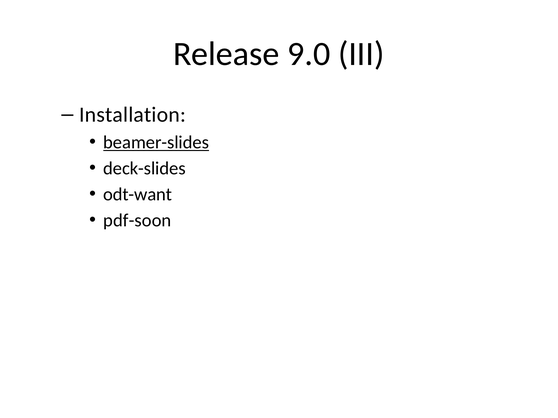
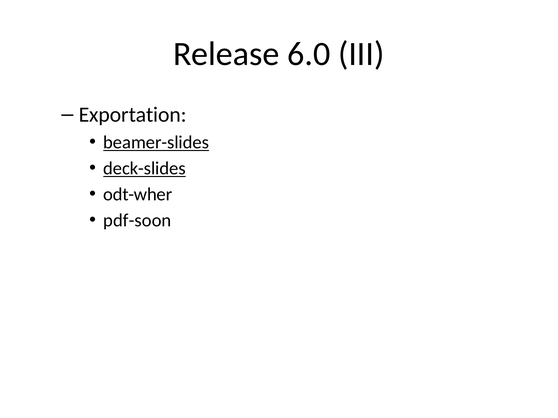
9.0: 9.0 -> 6.0 (309, 54)
Installation: Installation -> Exportation (133, 115)
deck-slides underline: none -> present (144, 169)
odt-want: odt-want -> odt-wher (138, 195)
